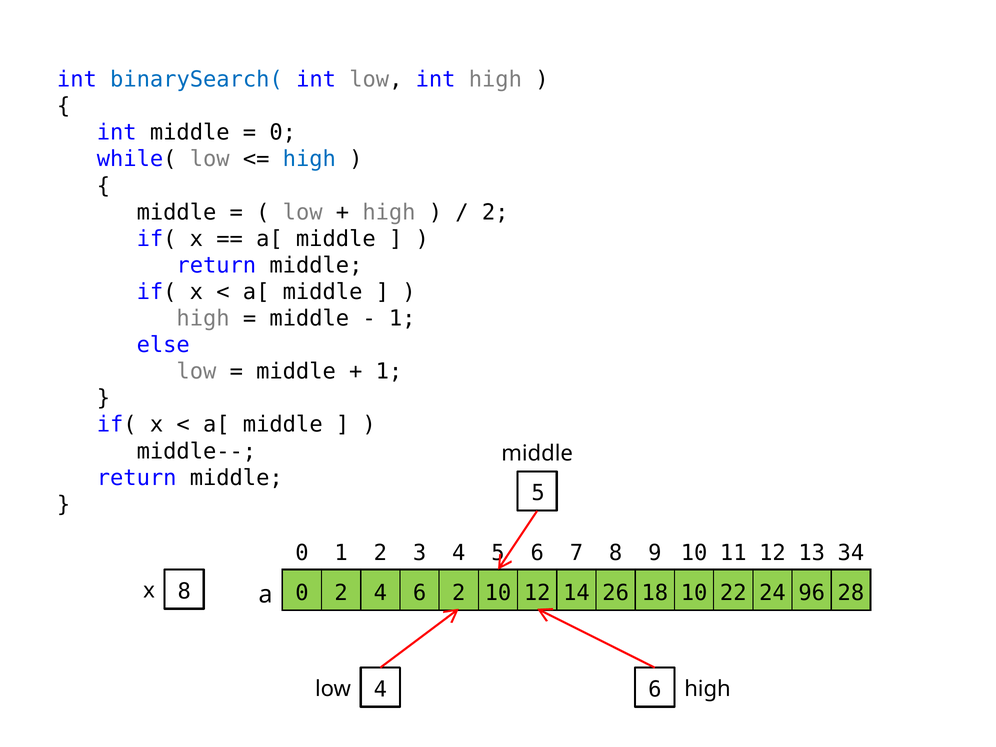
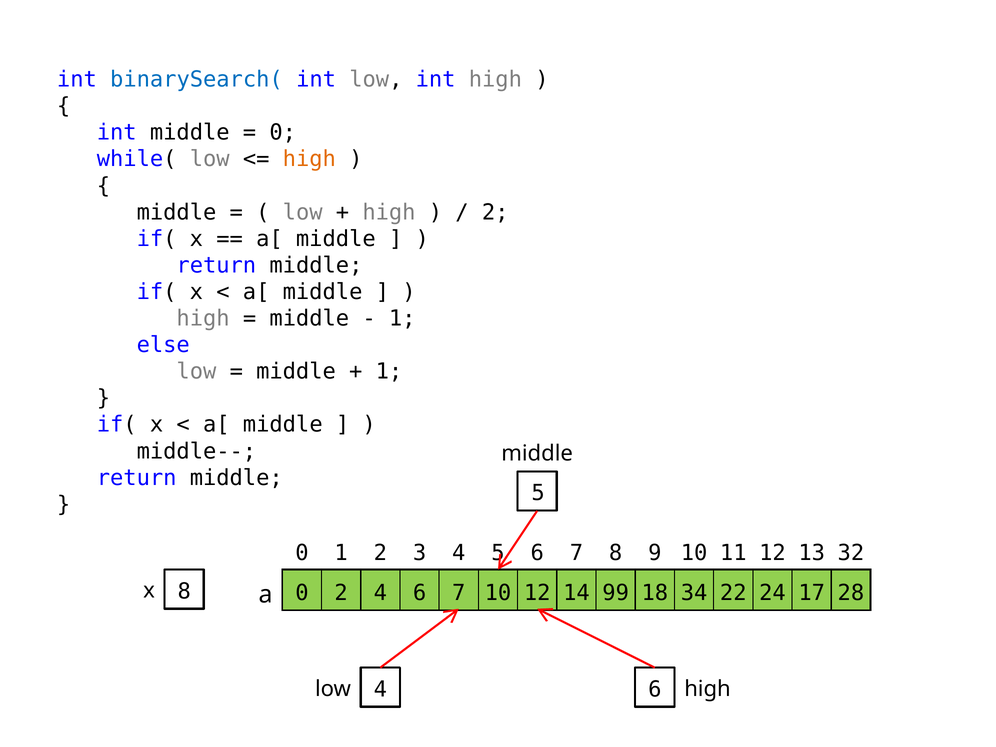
high colour: blue -> orange (309, 159)
34: 34 -> 32 (851, 553)
4 6 2: 2 -> 7 (459, 593)
26: 26 -> 99 (616, 593)
18 10: 10 -> 34 (694, 593)
96: 96 -> 17 (812, 593)
